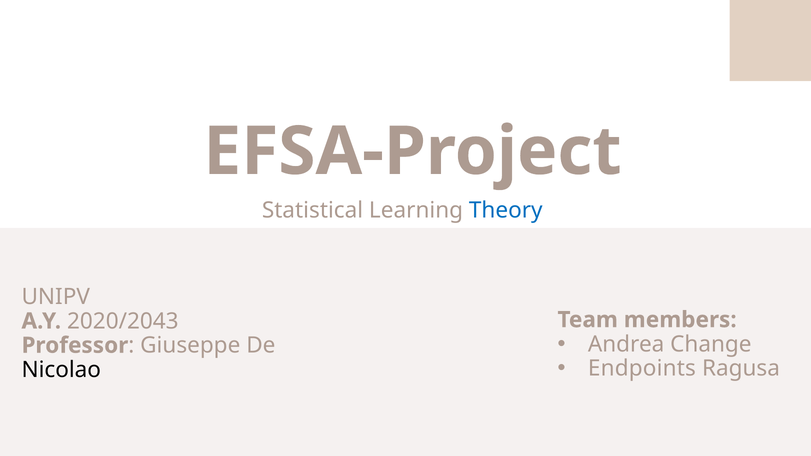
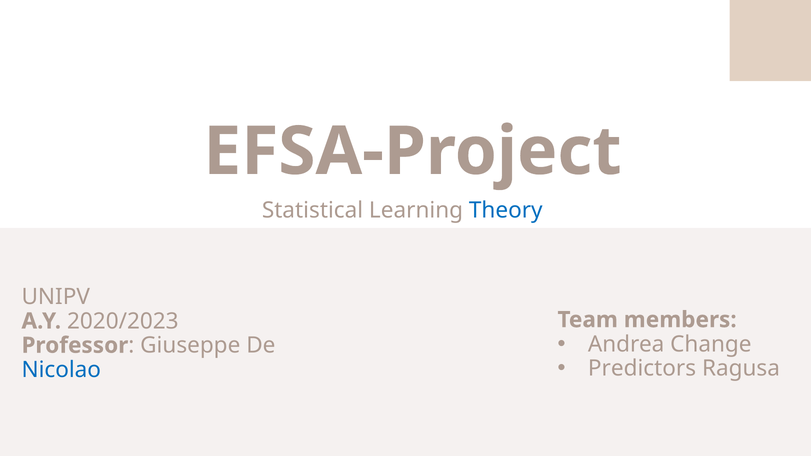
2020/2043: 2020/2043 -> 2020/2023 (123, 321)
Endpoints: Endpoints -> Predictors (642, 369)
Nicolao colour: black -> blue (61, 370)
